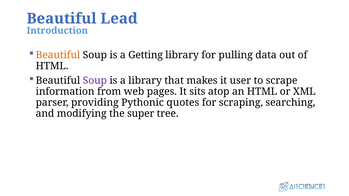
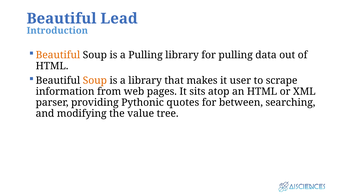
a Getting: Getting -> Pulling (146, 55)
Soup colour: purple -> orange (95, 81)
scraping: scraping -> between (241, 103)
super: super -> value (141, 114)
